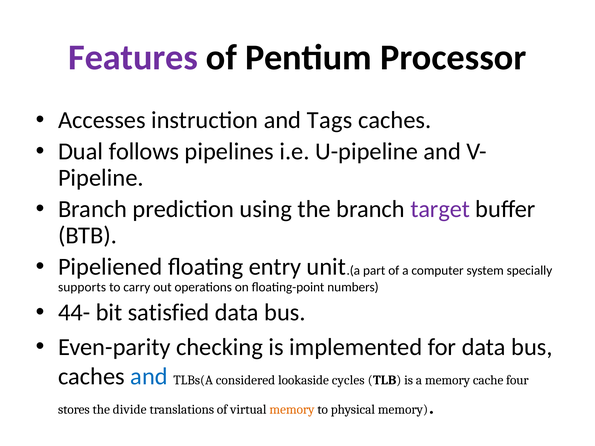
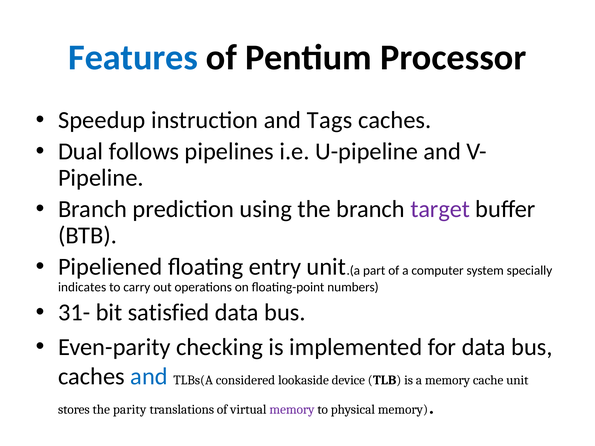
Features colour: purple -> blue (133, 58)
Accesses: Accesses -> Speedup (102, 120)
supports: supports -> indicates (82, 287)
44-: 44- -> 31- (74, 313)
cycles: cycles -> device (348, 380)
cache four: four -> unit (517, 380)
divide: divide -> parity (130, 410)
memory colour: orange -> purple (292, 410)
